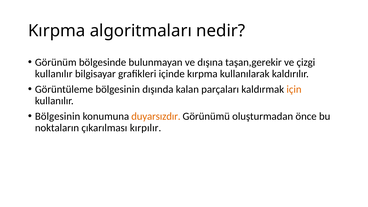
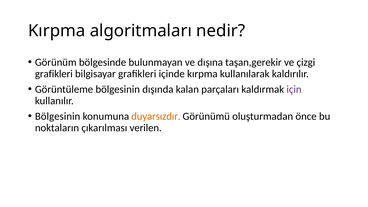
kullanılır: kullanılır -> grafikleri (54, 74)
için colour: orange -> purple (294, 89)
kırpılır: kırpılır -> verilen (146, 128)
